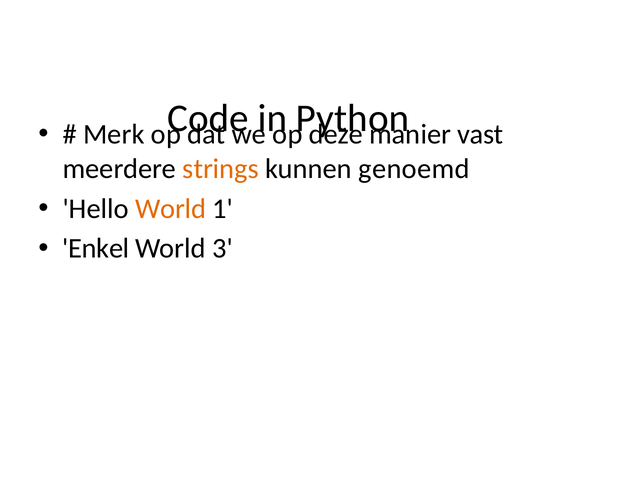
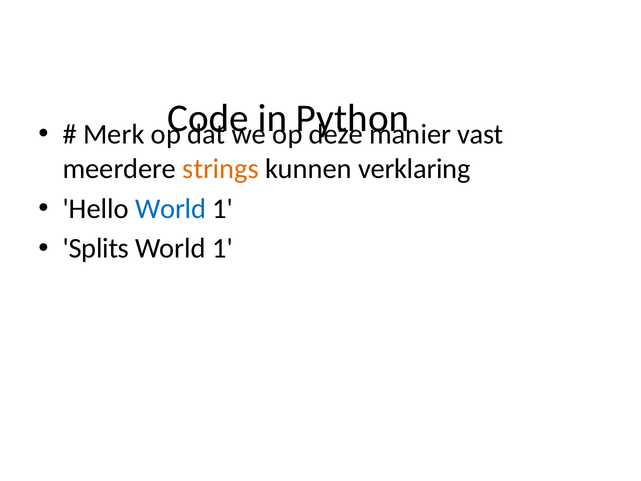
genoemd: genoemd -> verklaring (414, 169)
World colour: orange -> blue (171, 209)
Enkel: Enkel -> Splits (96, 248)
3: 3 -> 1 (223, 248)
